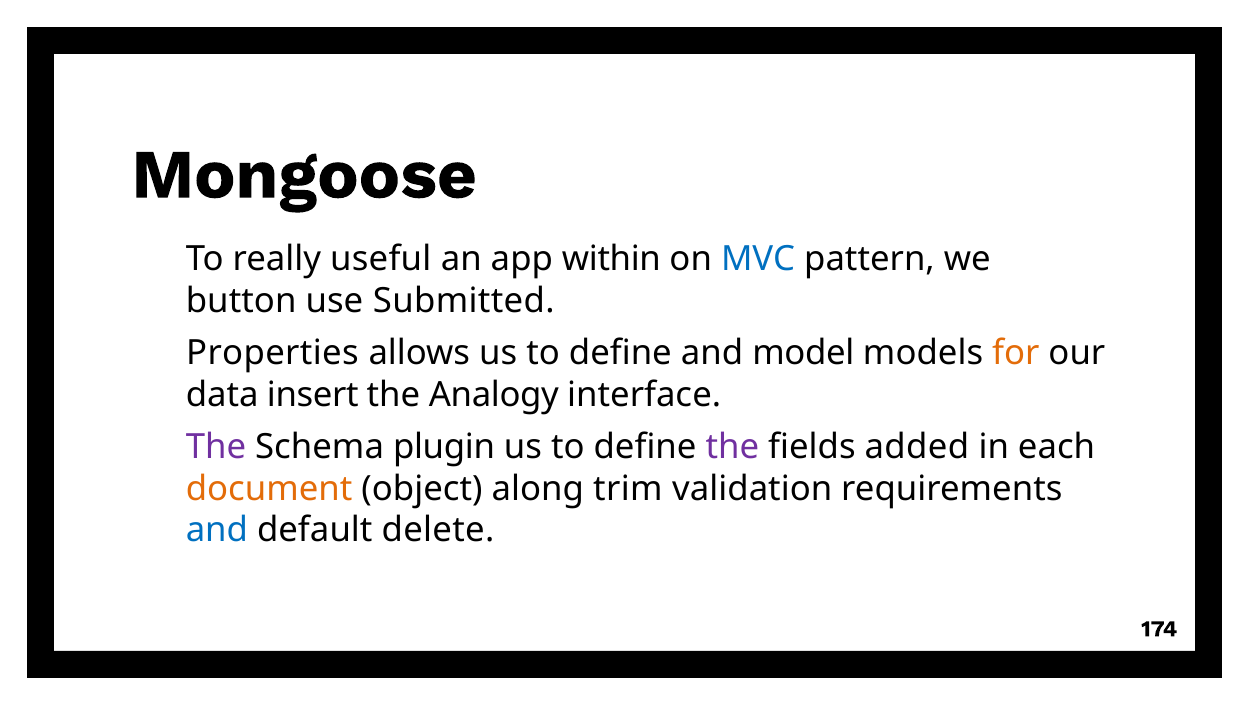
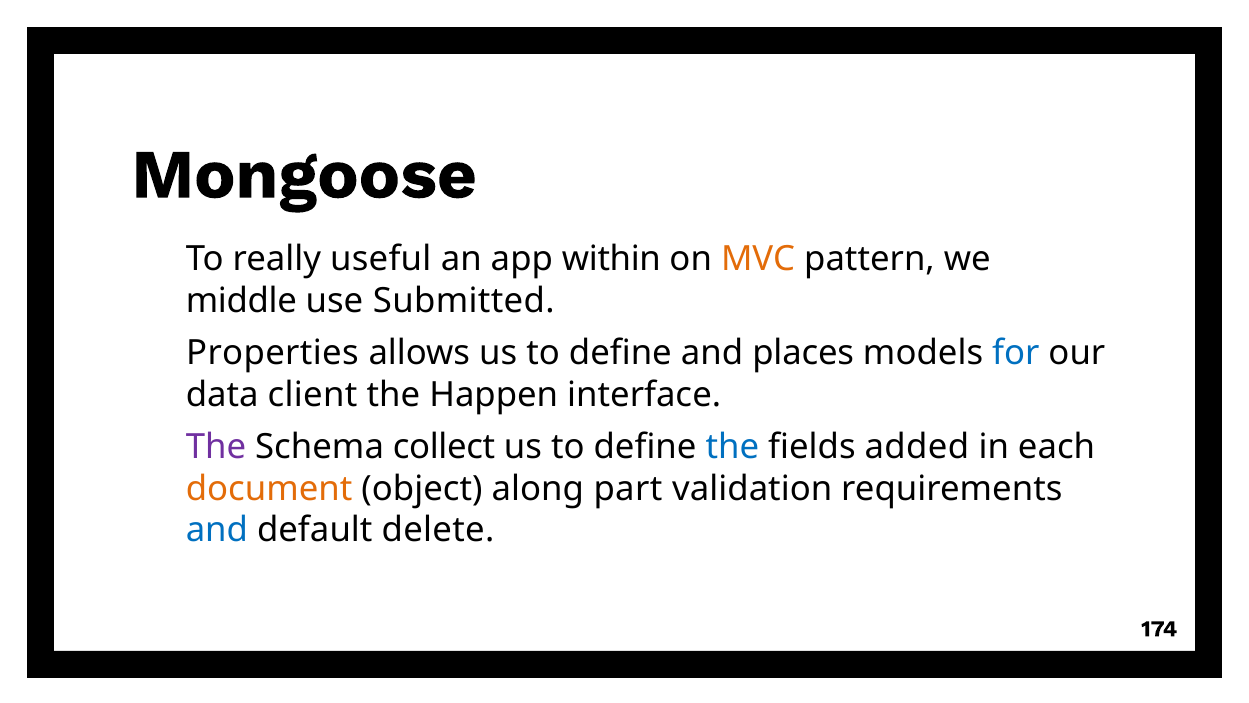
MVC colour: blue -> orange (758, 259)
button: button -> middle (241, 301)
model: model -> places (803, 353)
for colour: orange -> blue (1016, 353)
insert: insert -> client (312, 395)
Analogy: Analogy -> Happen (494, 395)
plugin: plugin -> collect (444, 447)
the colour: purple -> blue (732, 447)
trim: trim -> part (628, 488)
